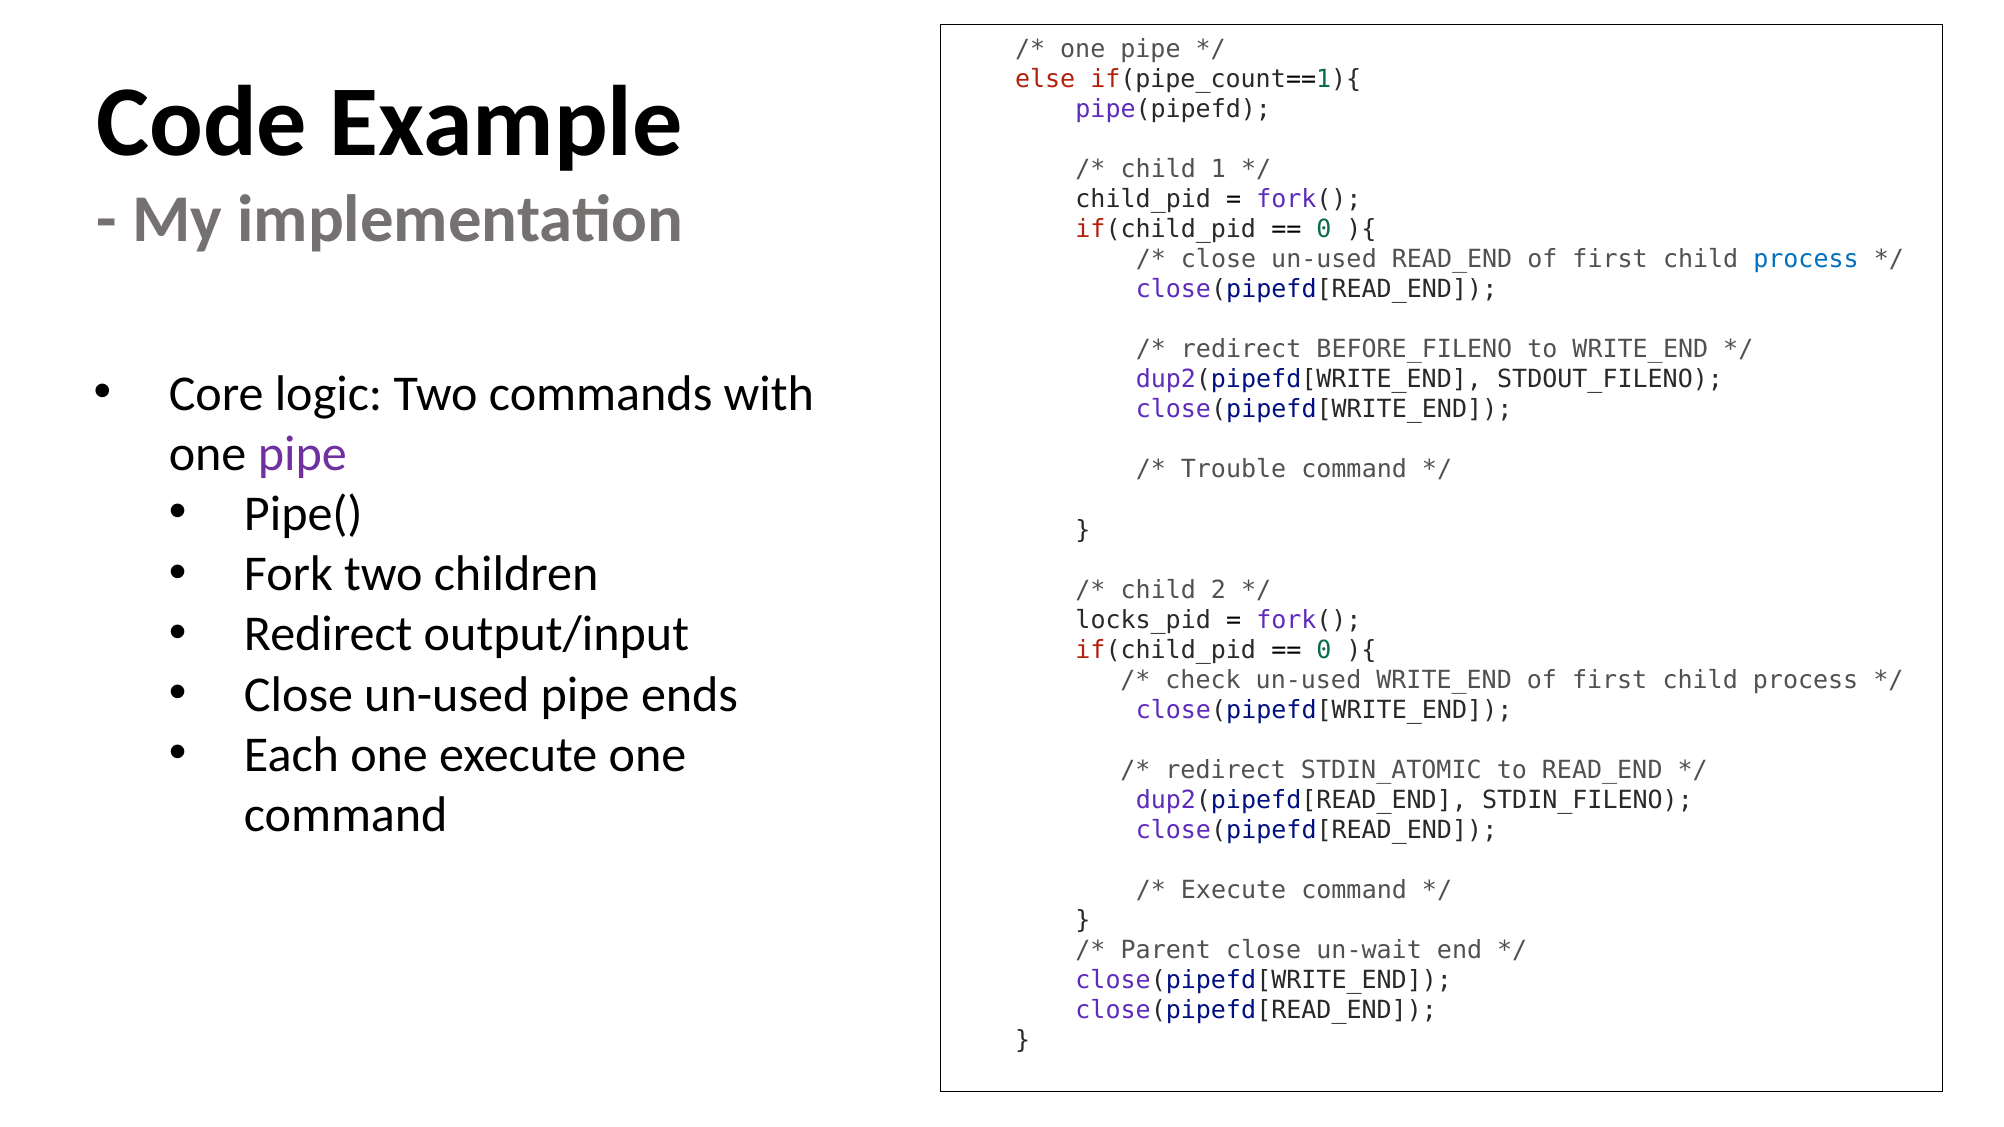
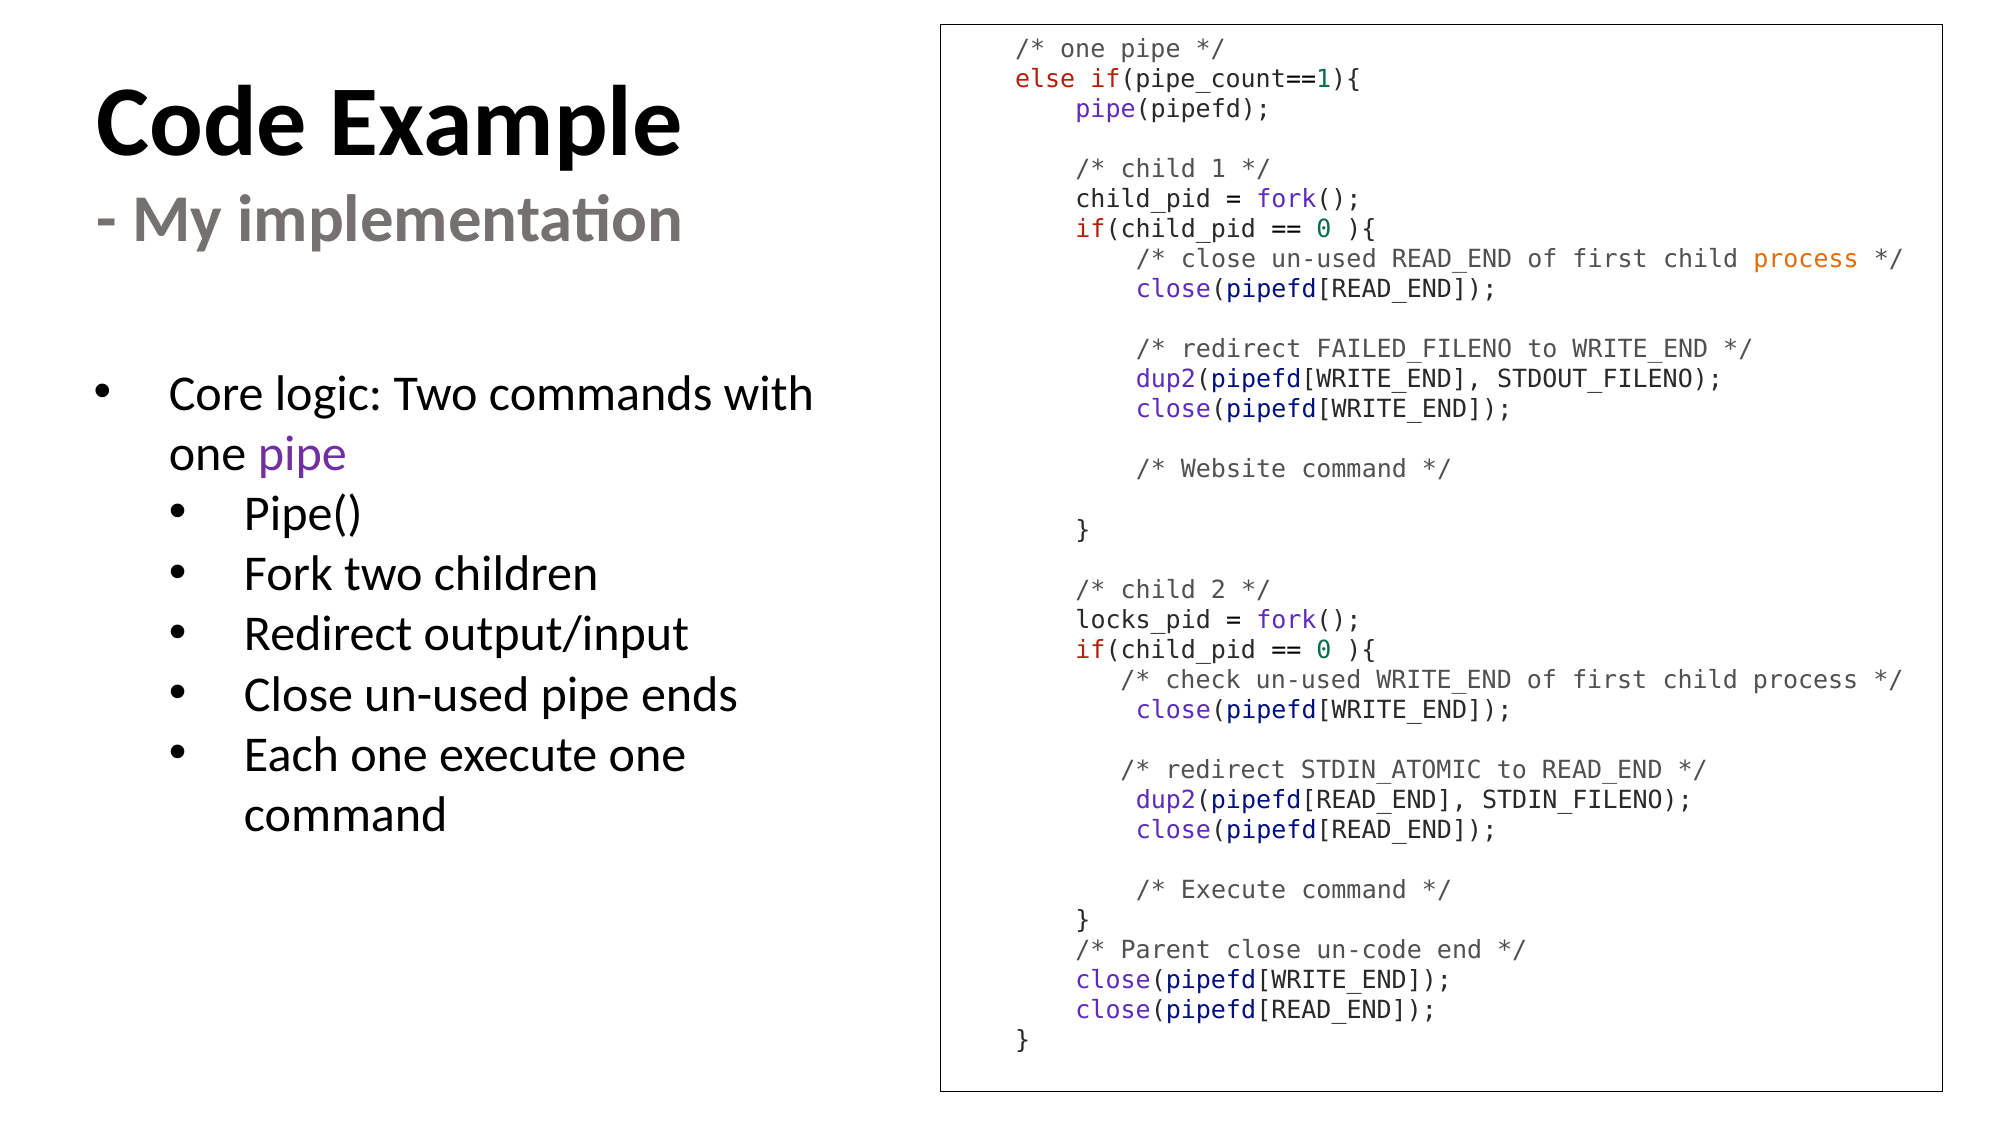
process colour: blue -> orange (1806, 259)
BEFORE_FILENO: BEFORE_FILENO -> FAILED_FILENO (1414, 350)
Trouble: Trouble -> Website (1234, 470)
un-wait: un-wait -> un-code (1369, 951)
